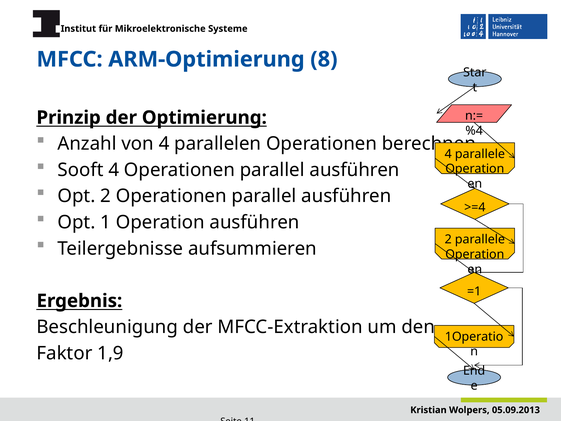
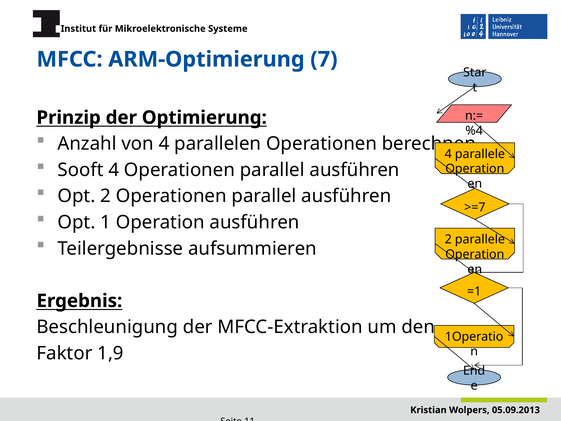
8: 8 -> 7 (324, 59)
>=4: >=4 -> >=7 (475, 207)
